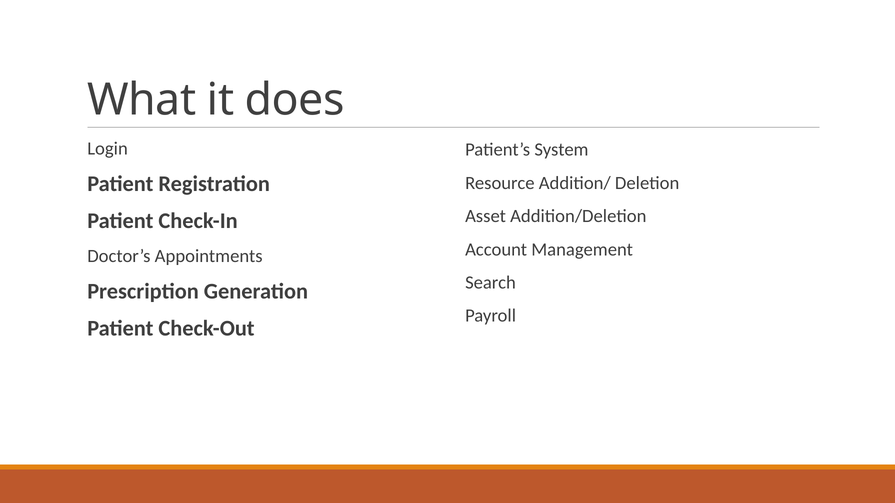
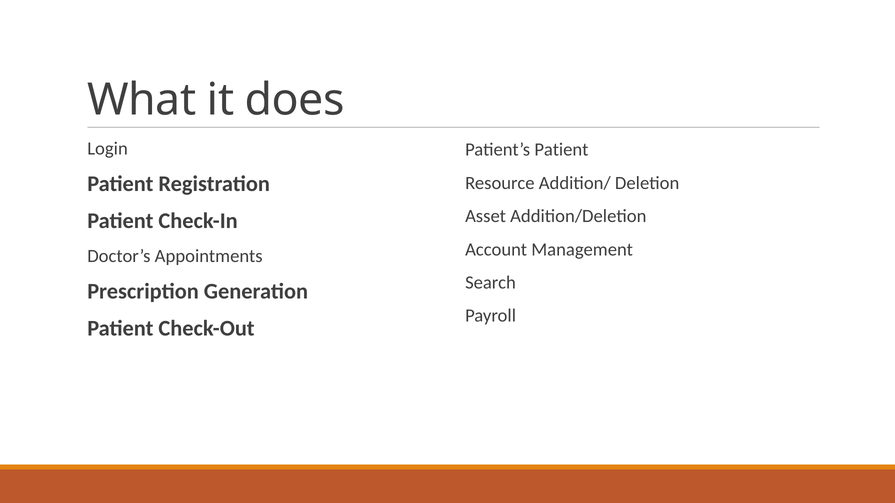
Patient’s System: System -> Patient (561, 150)
